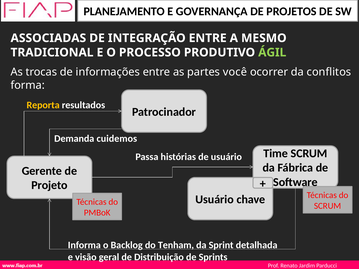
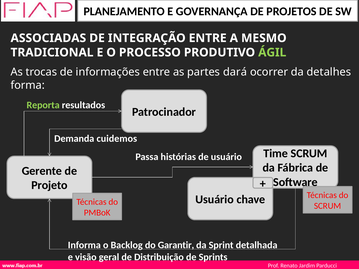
você: você -> dará (235, 72)
conflitos: conflitos -> detalhes (329, 72)
Reporta colour: yellow -> light green (43, 105)
Tenham: Tenham -> Garantir (176, 245)
